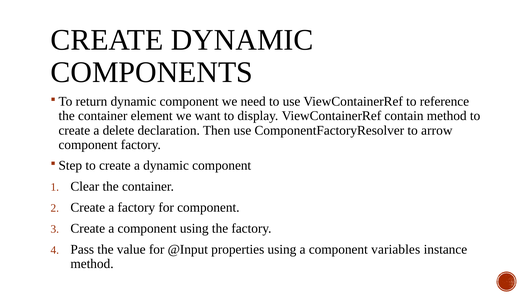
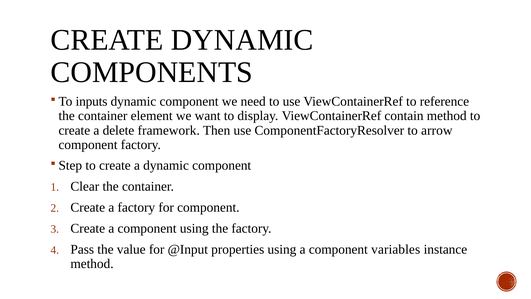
return: return -> inputs (92, 101)
declaration: declaration -> framework (169, 130)
